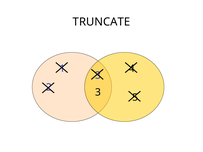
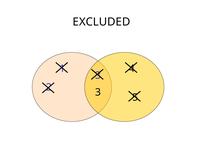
TRUNCATE: TRUNCATE -> EXCLUDED (101, 22)
